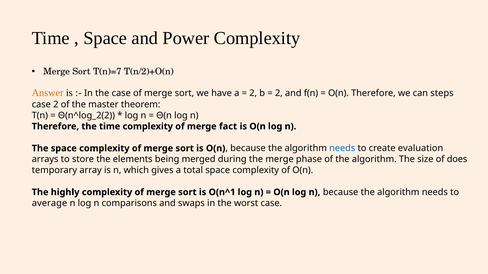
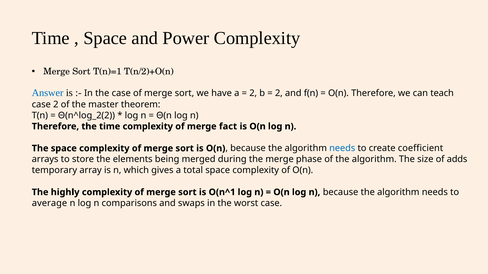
T(n)=7: T(n)=7 -> T(n)=1 (107, 72)
Answer colour: orange -> blue (48, 93)
steps: steps -> teach (442, 93)
evaluation: evaluation -> coefficient (421, 149)
does: does -> adds (457, 160)
